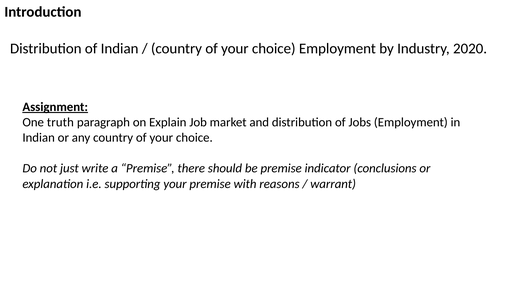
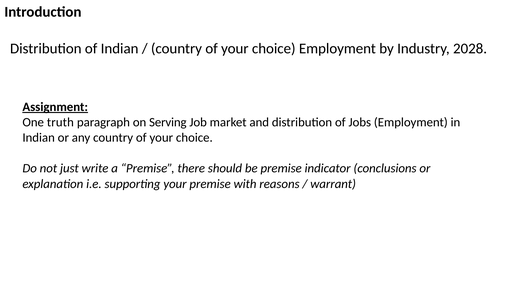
2020: 2020 -> 2028 (470, 49)
Explain: Explain -> Serving (168, 122)
